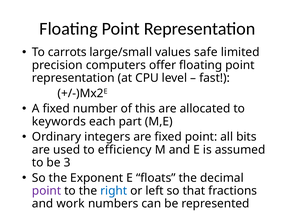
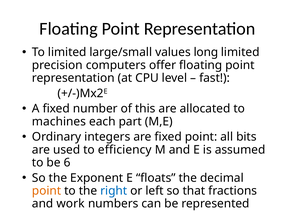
To carrots: carrots -> limited (67, 52)
safe: safe -> long (206, 52)
keywords: keywords -> machines (59, 121)
3: 3 -> 6 (67, 162)
point colour: purple -> orange (47, 190)
